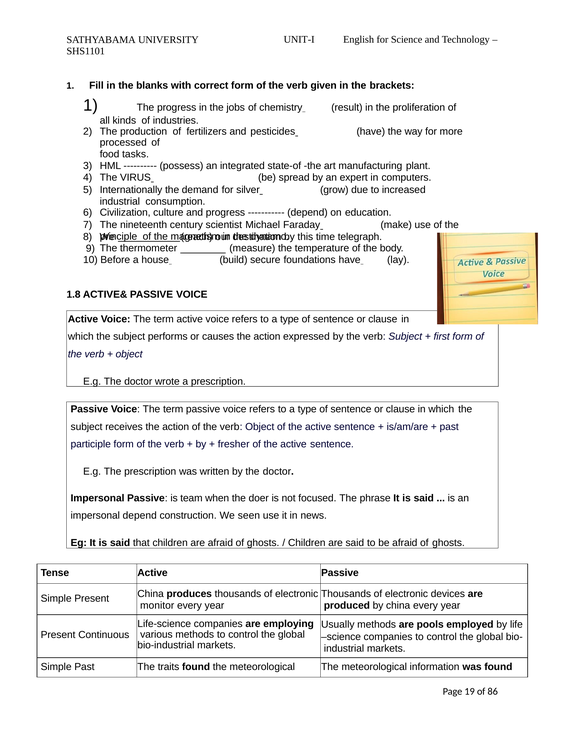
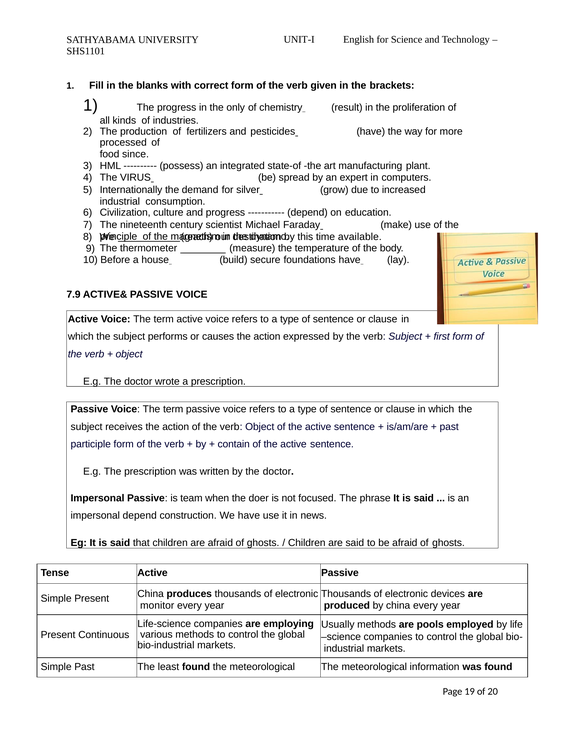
jobs: jobs -> only (236, 107)
tasks: tasks -> since (135, 154)
telegraph: telegraph -> available (360, 237)
1.8: 1.8 -> 7.9 (74, 295)
fresher: fresher -> contain (234, 444)
We seen: seen -> have (249, 516)
traits: traits -> least (168, 667)
86: 86 -> 20 (493, 692)
